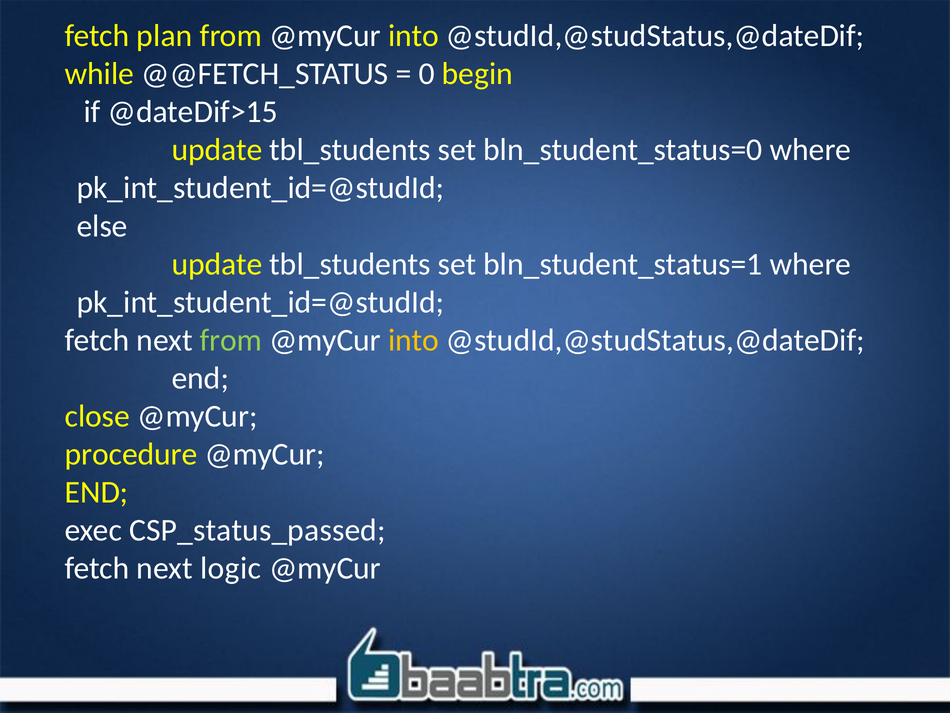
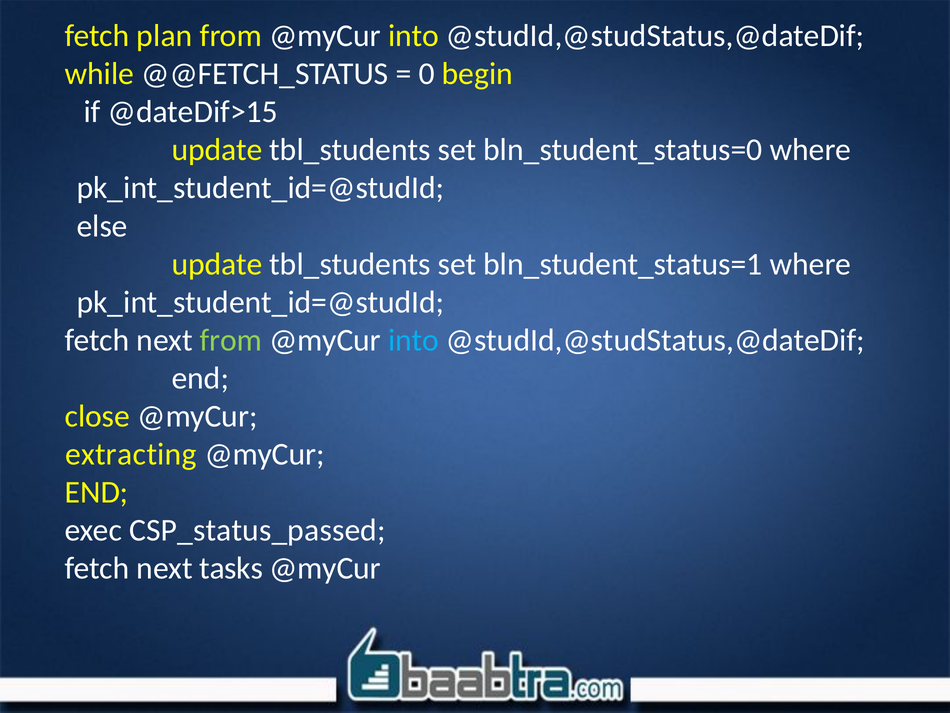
into colour: yellow -> light blue (414, 340)
procedure: procedure -> extracting (131, 454)
logic: logic -> tasks (231, 568)
